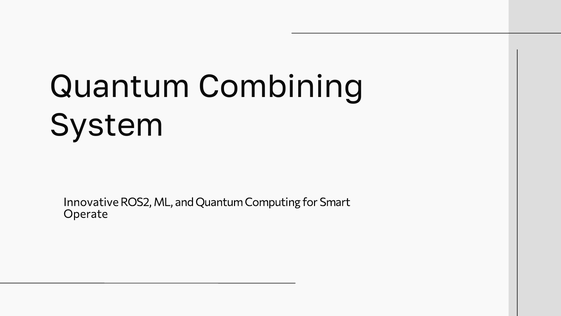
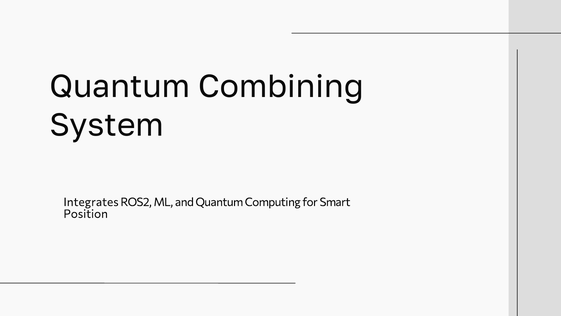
Innovative: Innovative -> Integrates (91, 202)
Operate: Operate -> Position (86, 214)
